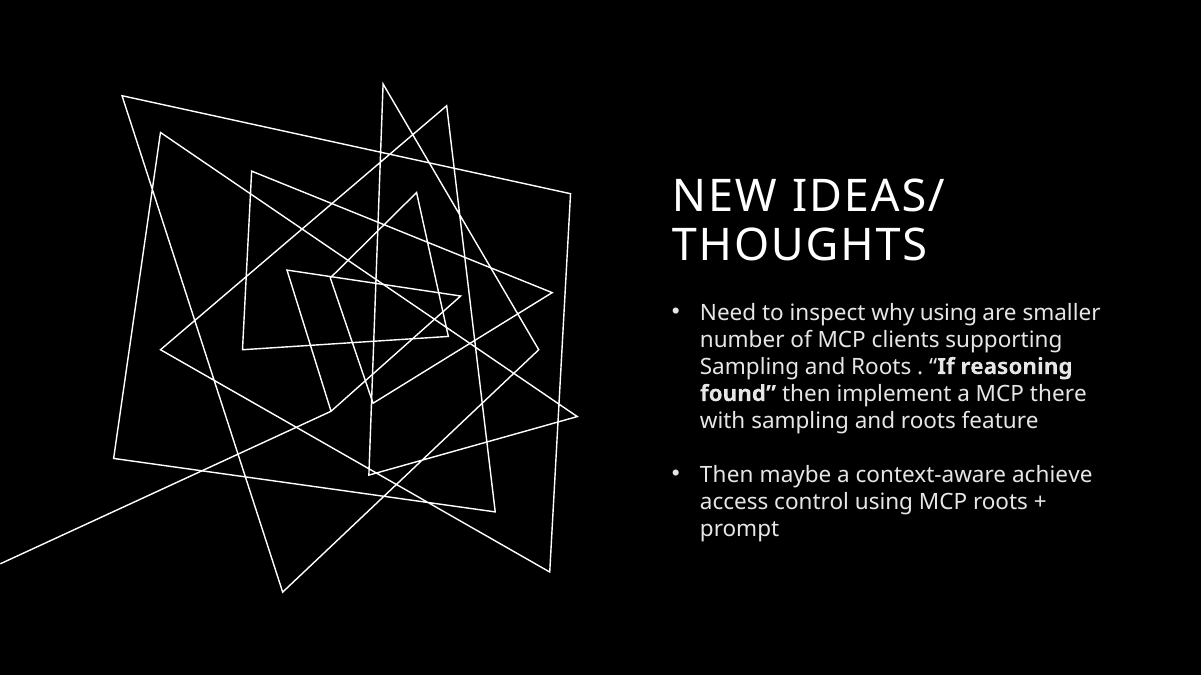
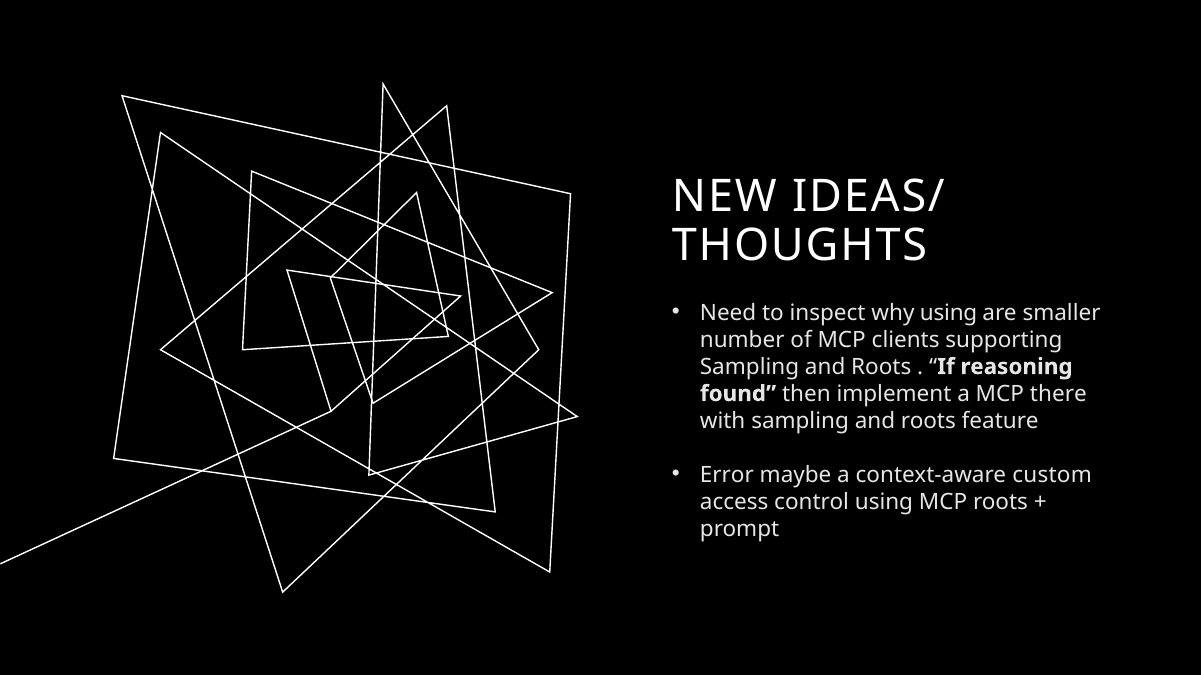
Then: Then -> Error (727, 475)
achieve: achieve -> custom (1052, 475)
